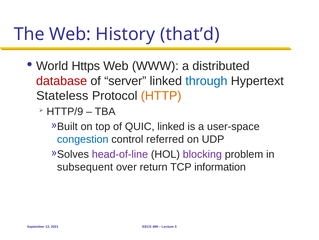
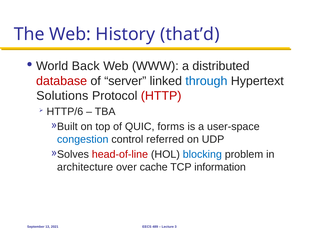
Https: Https -> Back (86, 66)
Stateless: Stateless -> Solutions (62, 96)
HTTP colour: orange -> red (161, 96)
HTTP/9: HTTP/9 -> HTTP/6 (65, 111)
QUIC linked: linked -> forms (171, 126)
head-of-line colour: purple -> red (120, 154)
blocking colour: purple -> blue (202, 154)
subsequent: subsequent -> architecture (85, 167)
return: return -> cache (154, 167)
